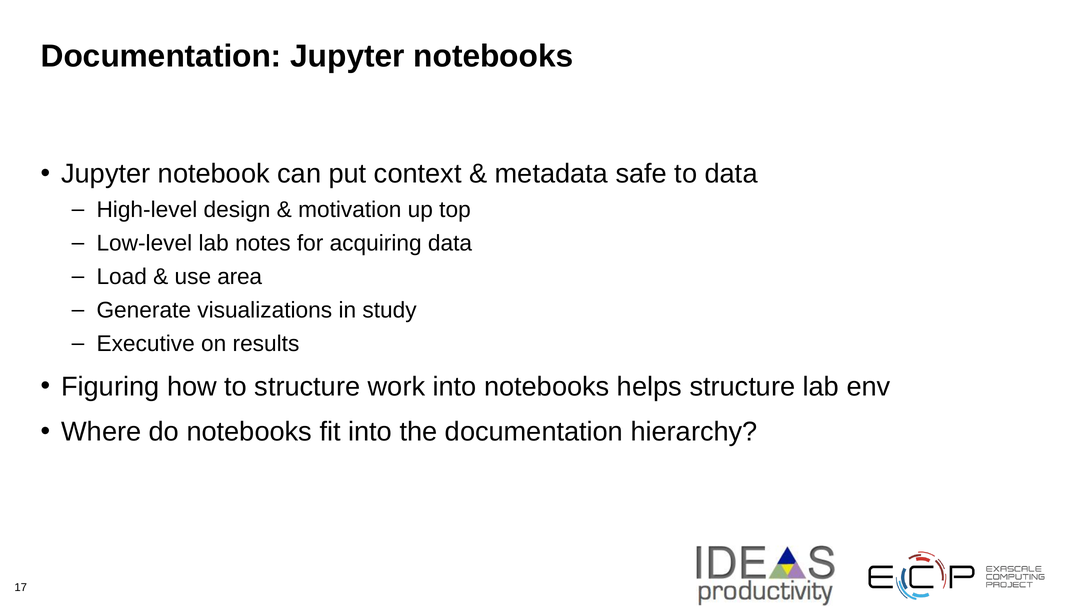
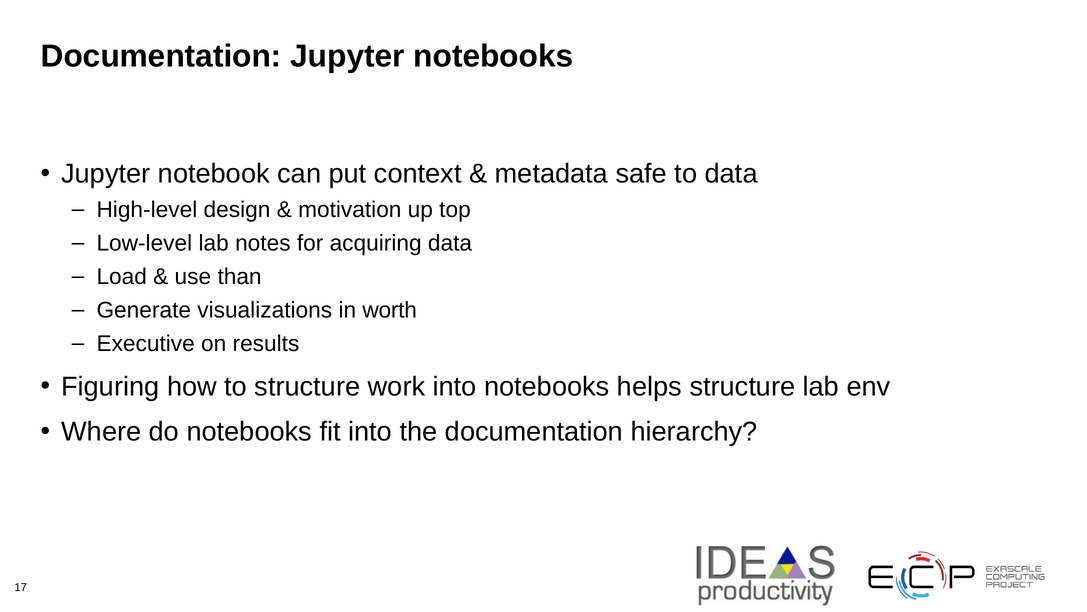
area: area -> than (240, 277)
study: study -> worth (390, 310)
